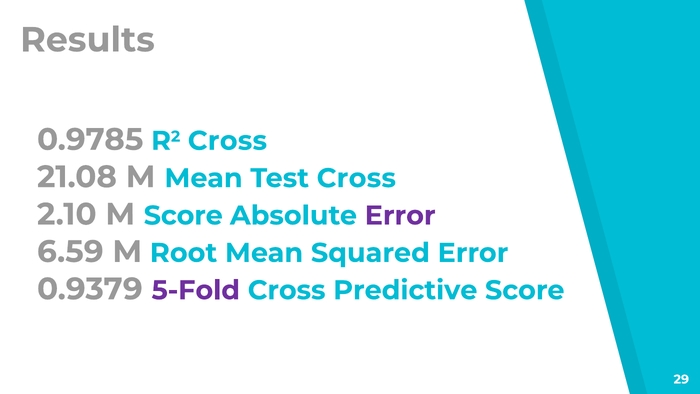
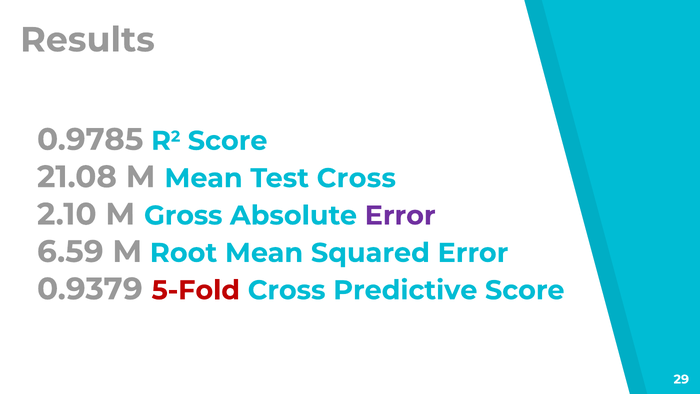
R2 Cross: Cross -> Score (228, 141)
M Score: Score -> Gross (183, 215)
5-Fold colour: purple -> red (196, 290)
